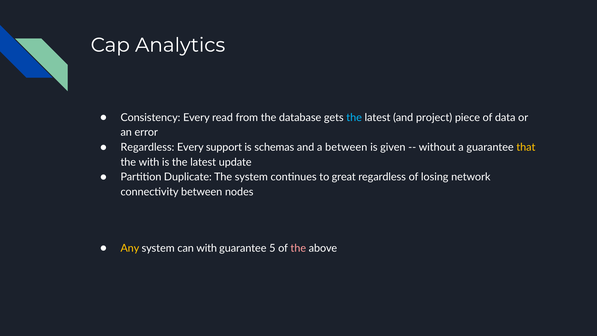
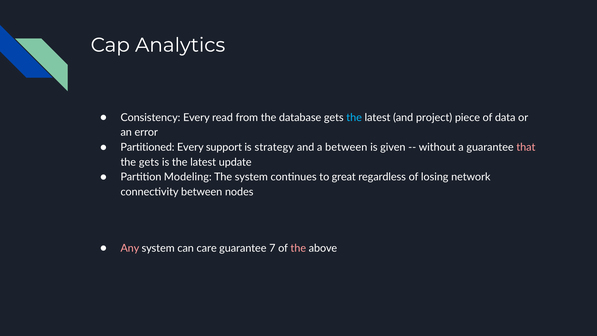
Regardless: Regardless -> Partitioned (148, 147)
schemas: schemas -> strategy (274, 147)
that colour: yellow -> pink (526, 147)
the with: with -> gets (149, 162)
Duplicate: Duplicate -> Modeling (188, 177)
Any colour: yellow -> pink (130, 248)
can with: with -> care (207, 248)
5: 5 -> 7 (272, 248)
